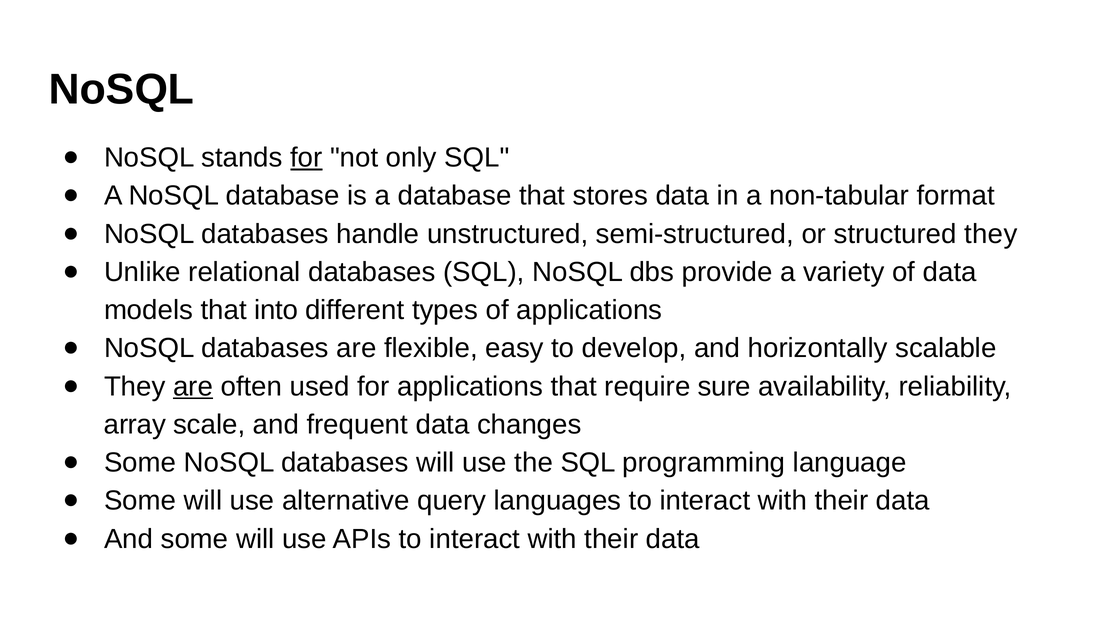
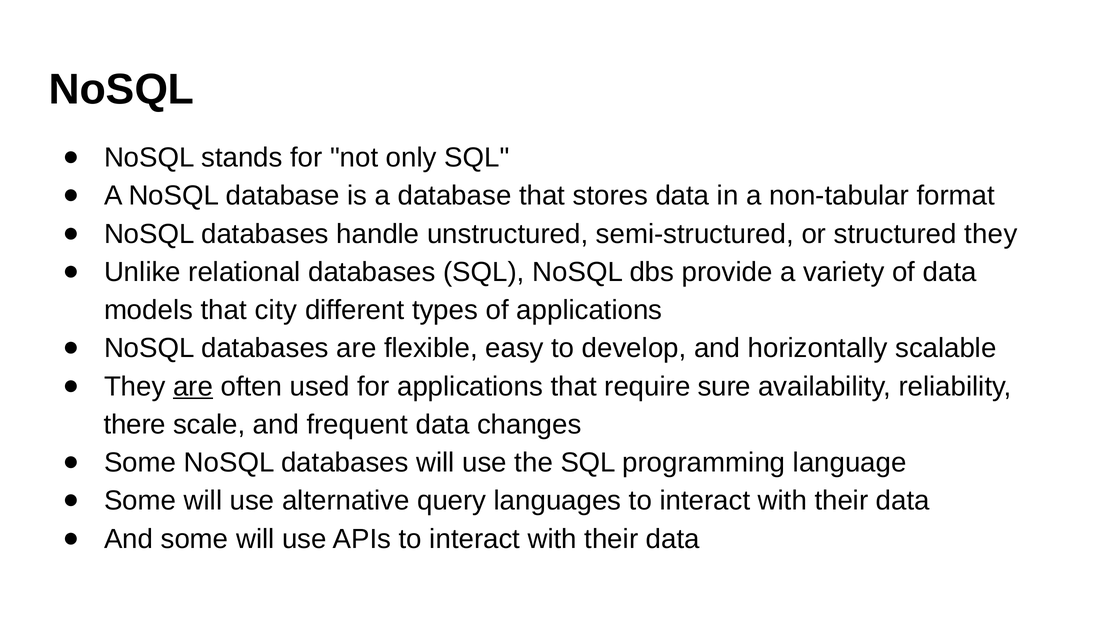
for underline: present -> none (306, 158)
into: into -> city (276, 310)
array: array -> there (135, 425)
